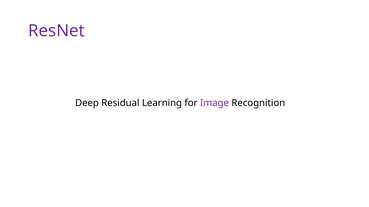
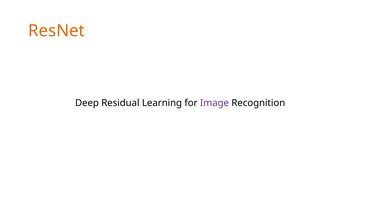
ResNet colour: purple -> orange (56, 31)
